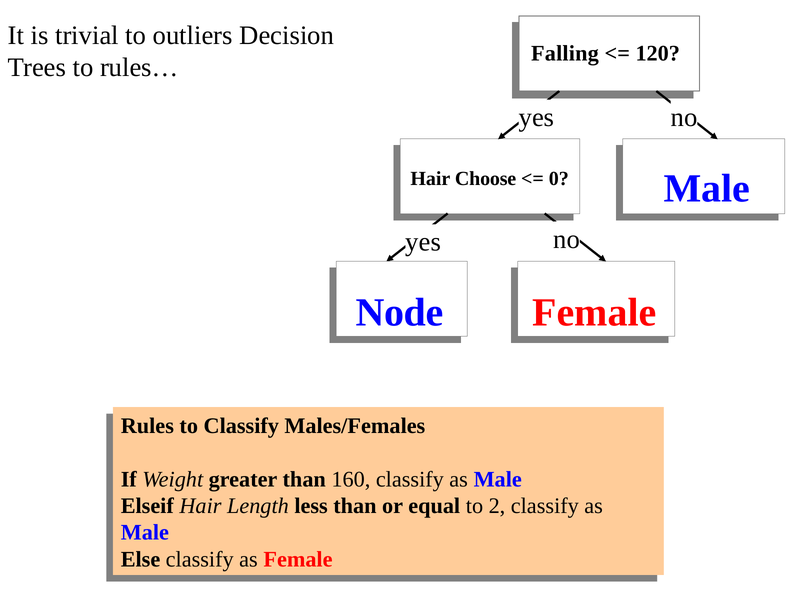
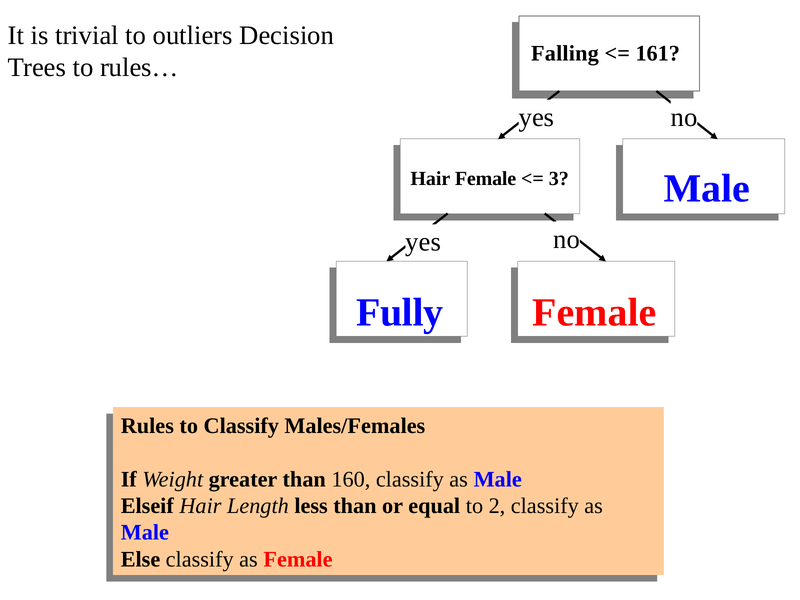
120: 120 -> 161 (658, 54)
Hair Choose: Choose -> Female (486, 179)
0: 0 -> 3 (559, 179)
Node: Node -> Fully (400, 313)
